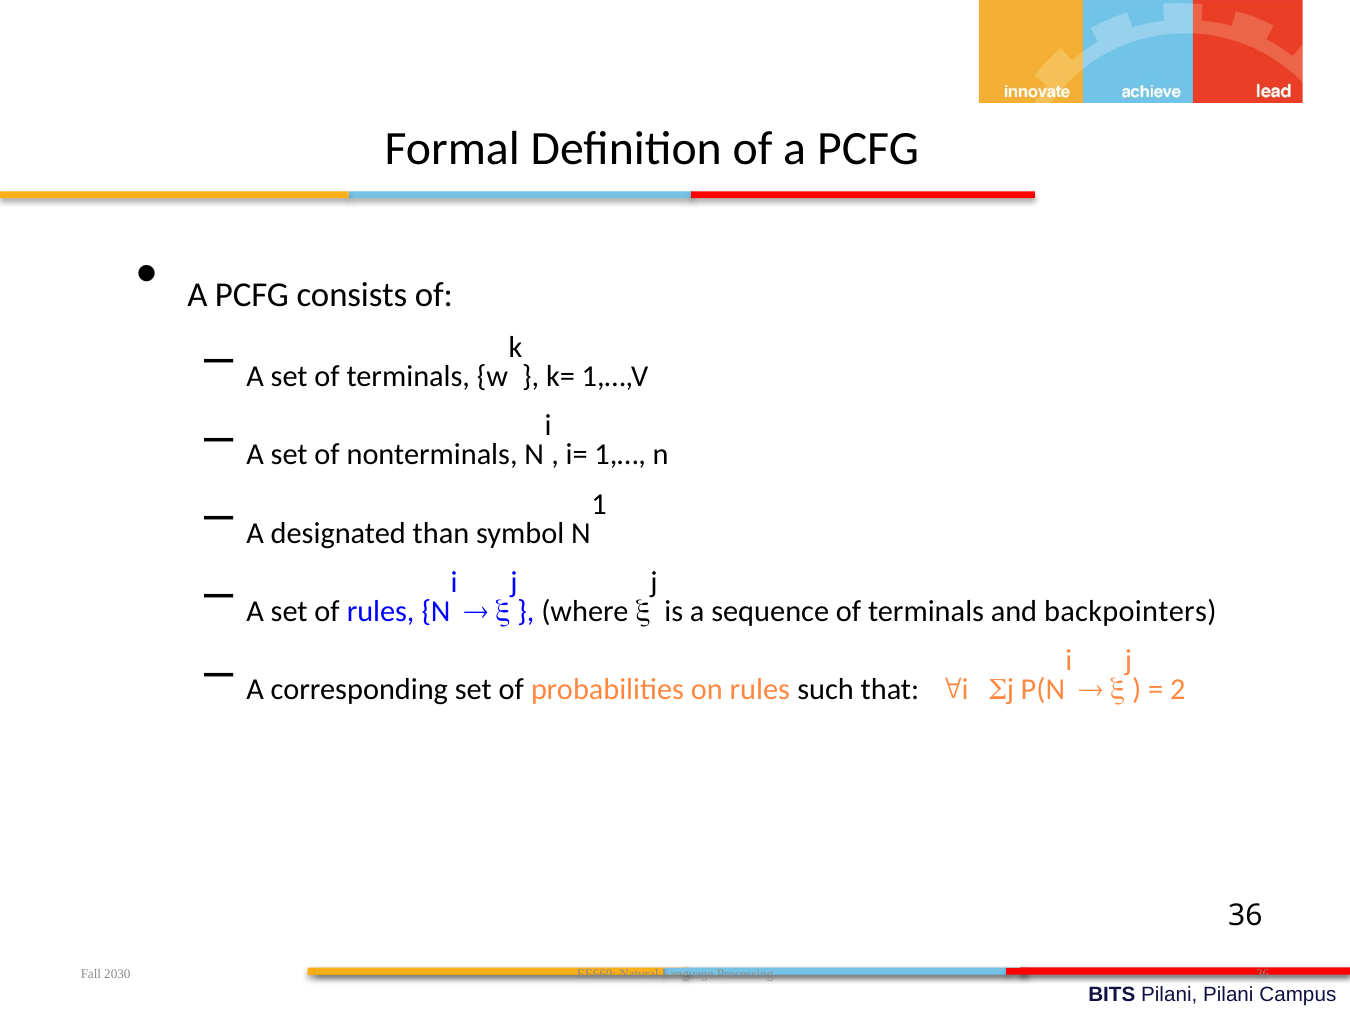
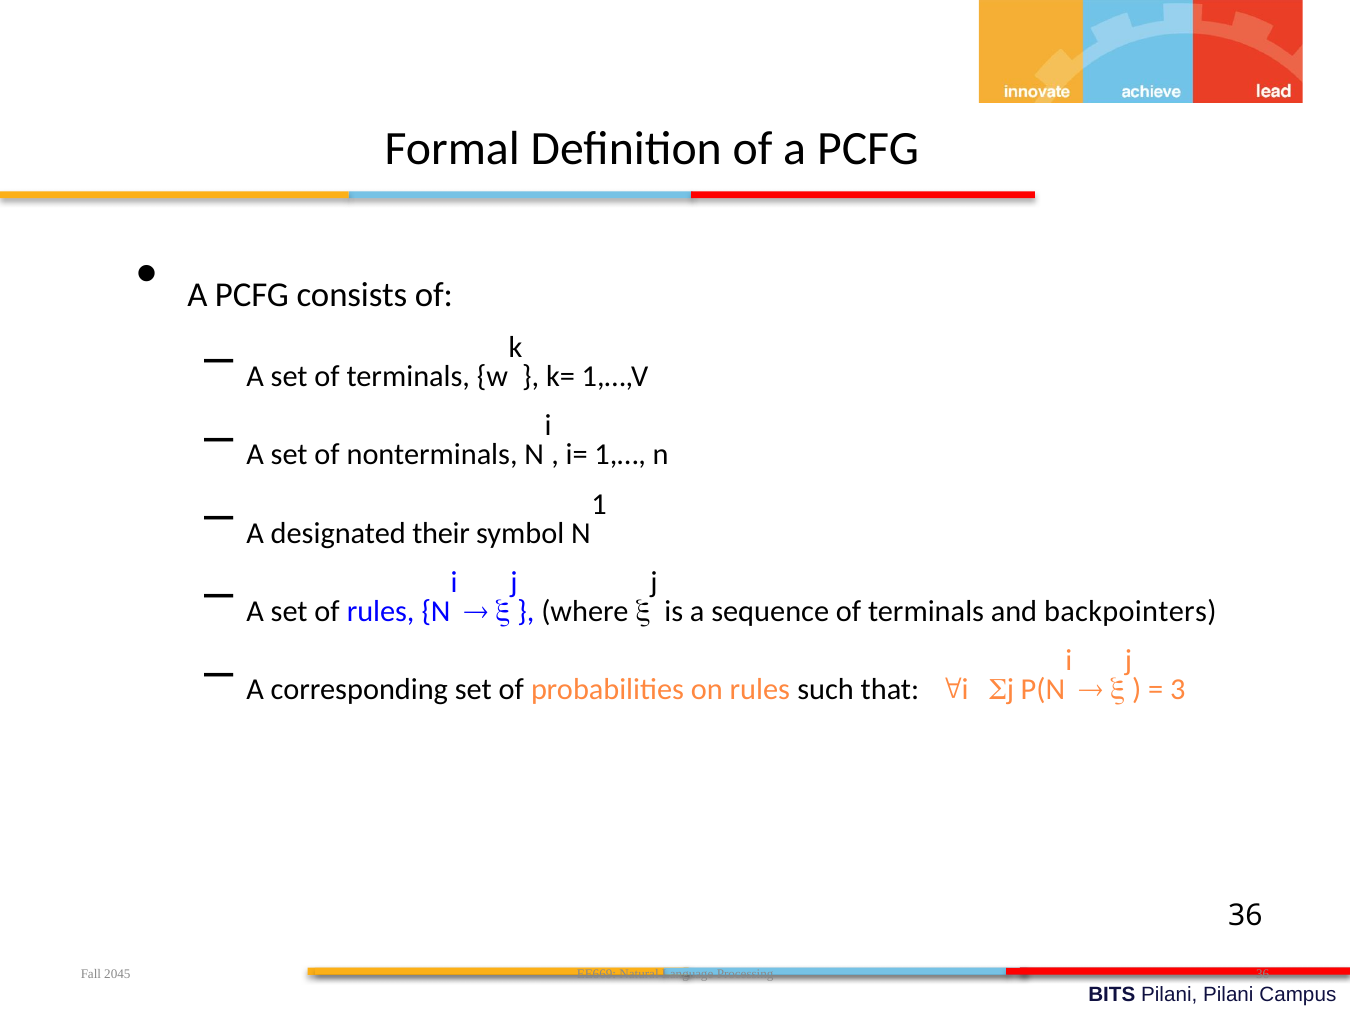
than: than -> their (441, 533)
2: 2 -> 3 (1178, 689)
2030: 2030 -> 2045 (117, 974)
